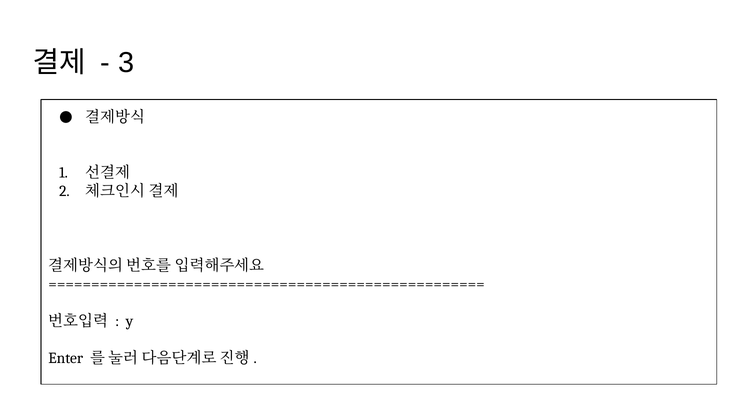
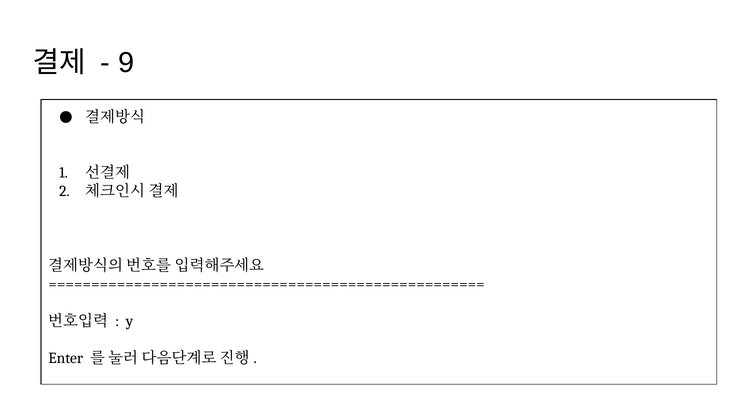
3: 3 -> 9 (126, 63)
